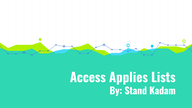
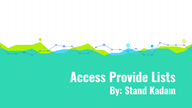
Applies: Applies -> Provide (129, 78)
